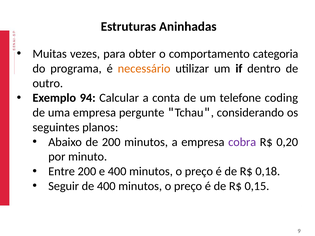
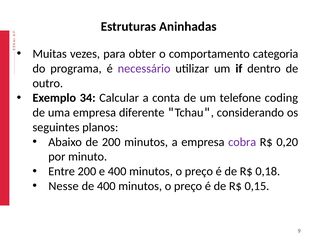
necessário colour: orange -> purple (144, 69)
94: 94 -> 34 (88, 98)
pergunte: pergunte -> diferente (142, 113)
Seguir: Seguir -> Nesse (64, 186)
